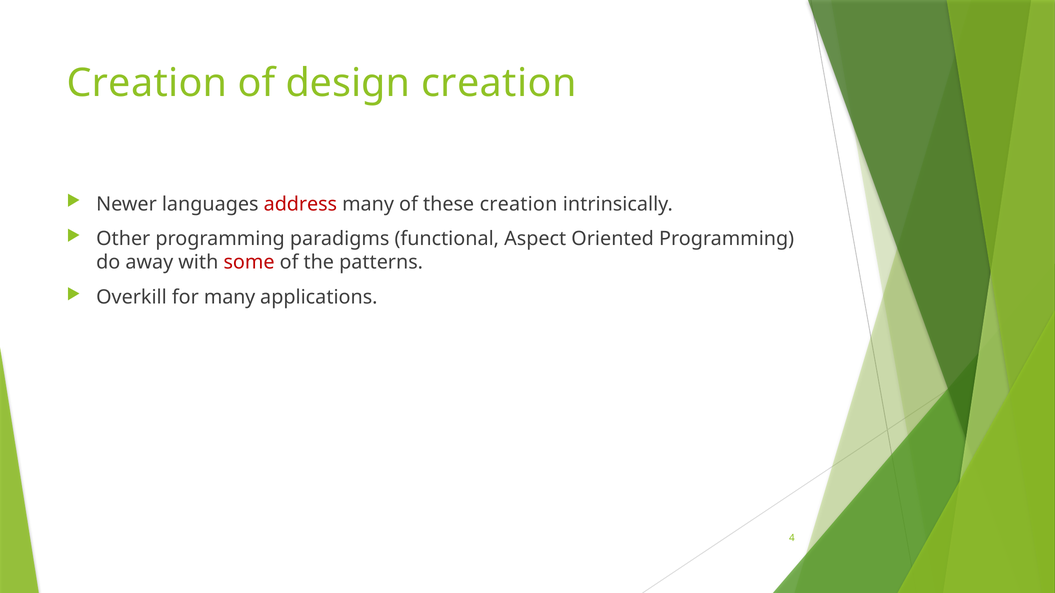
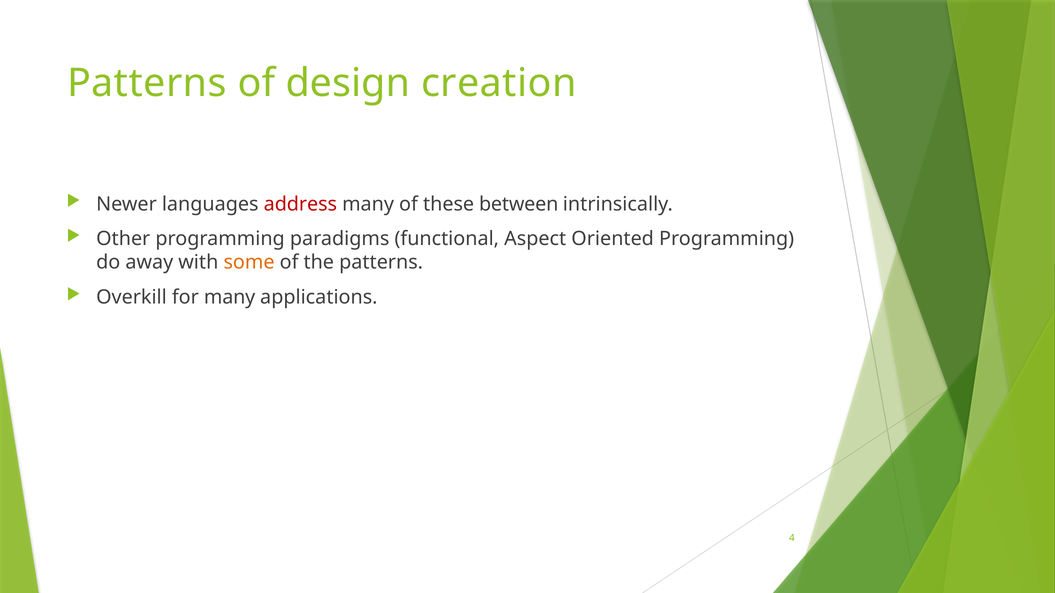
Creation: Creation -> Patterns (147, 83)
these creation: creation -> between (519, 204)
some colour: red -> orange (249, 263)
